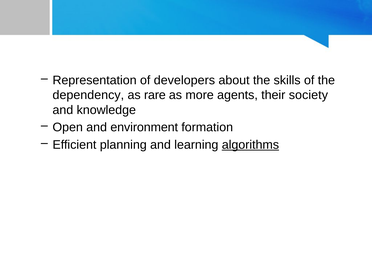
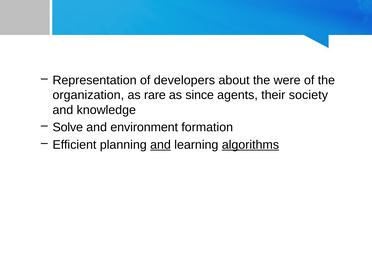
skills: skills -> were (287, 80)
dependency: dependency -> organization (88, 95)
more: more -> since (200, 95)
Open: Open -> Solve (68, 127)
and underline: none -> present (161, 145)
